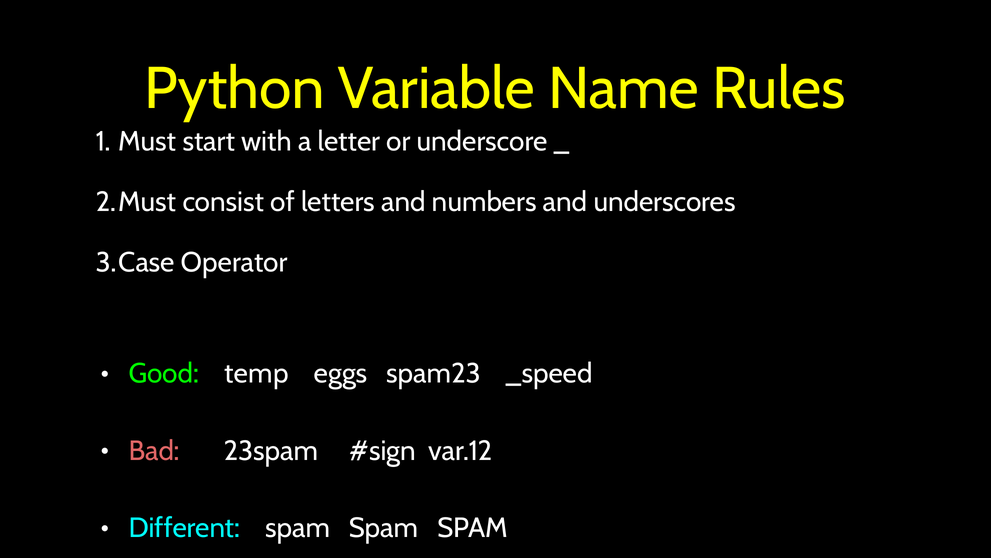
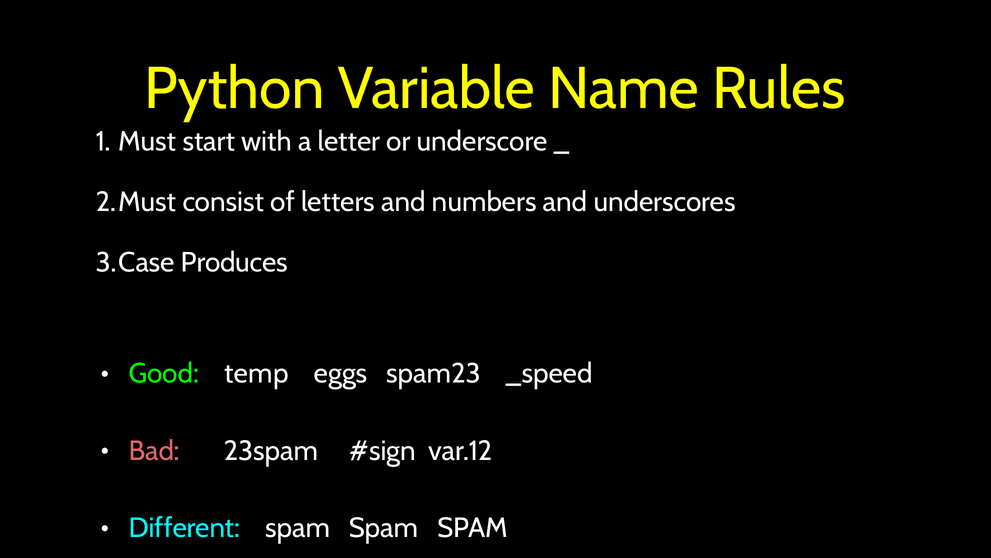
Operator: Operator -> Produces (234, 262)
